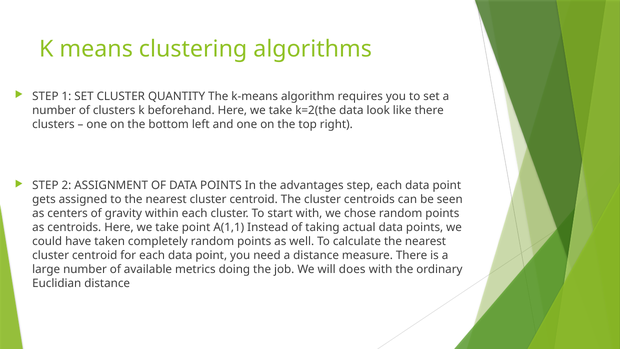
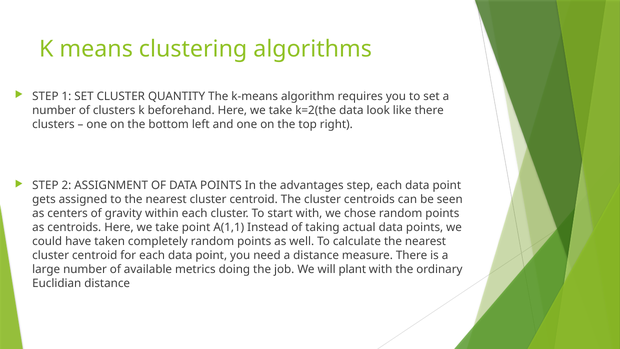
does: does -> plant (352, 269)
